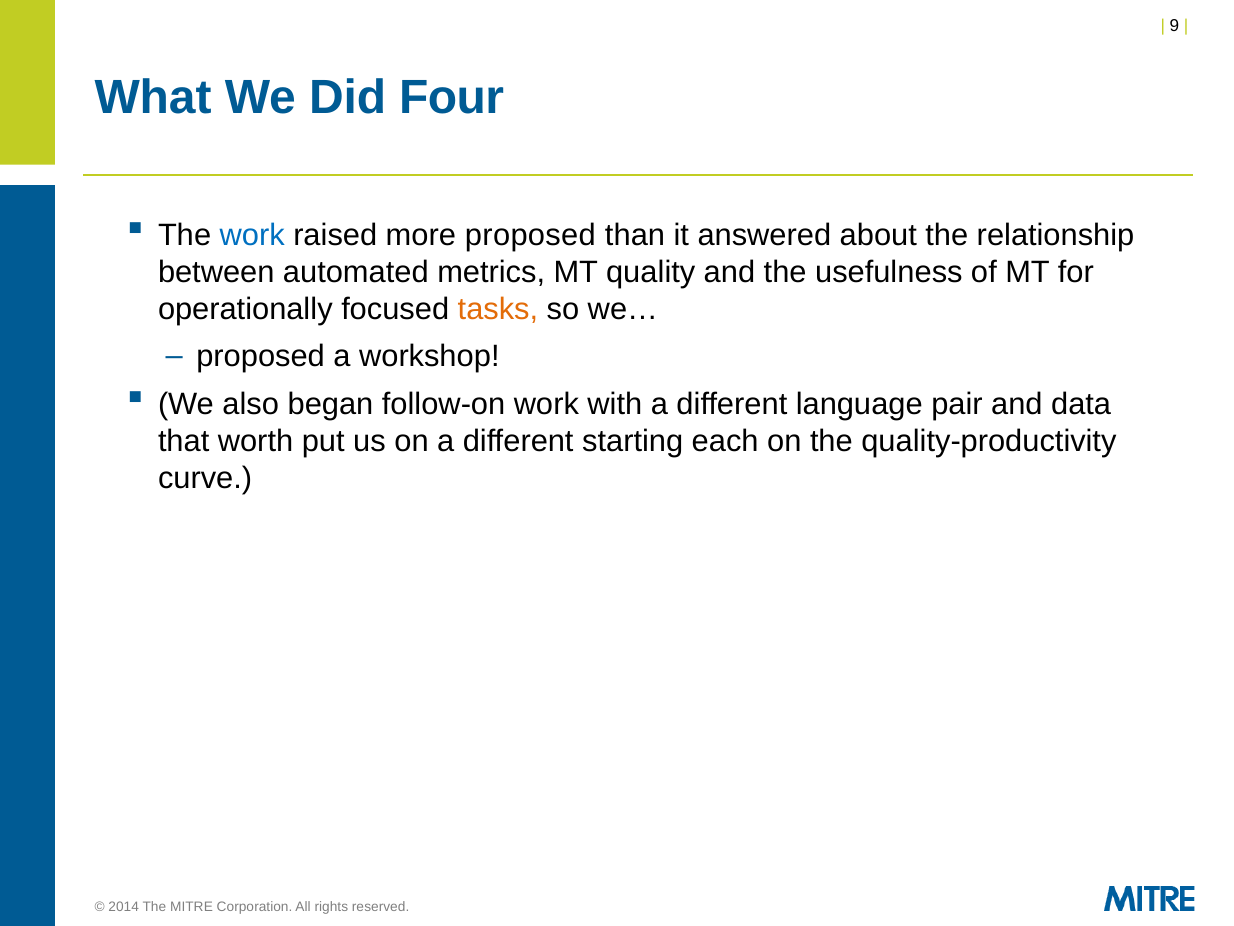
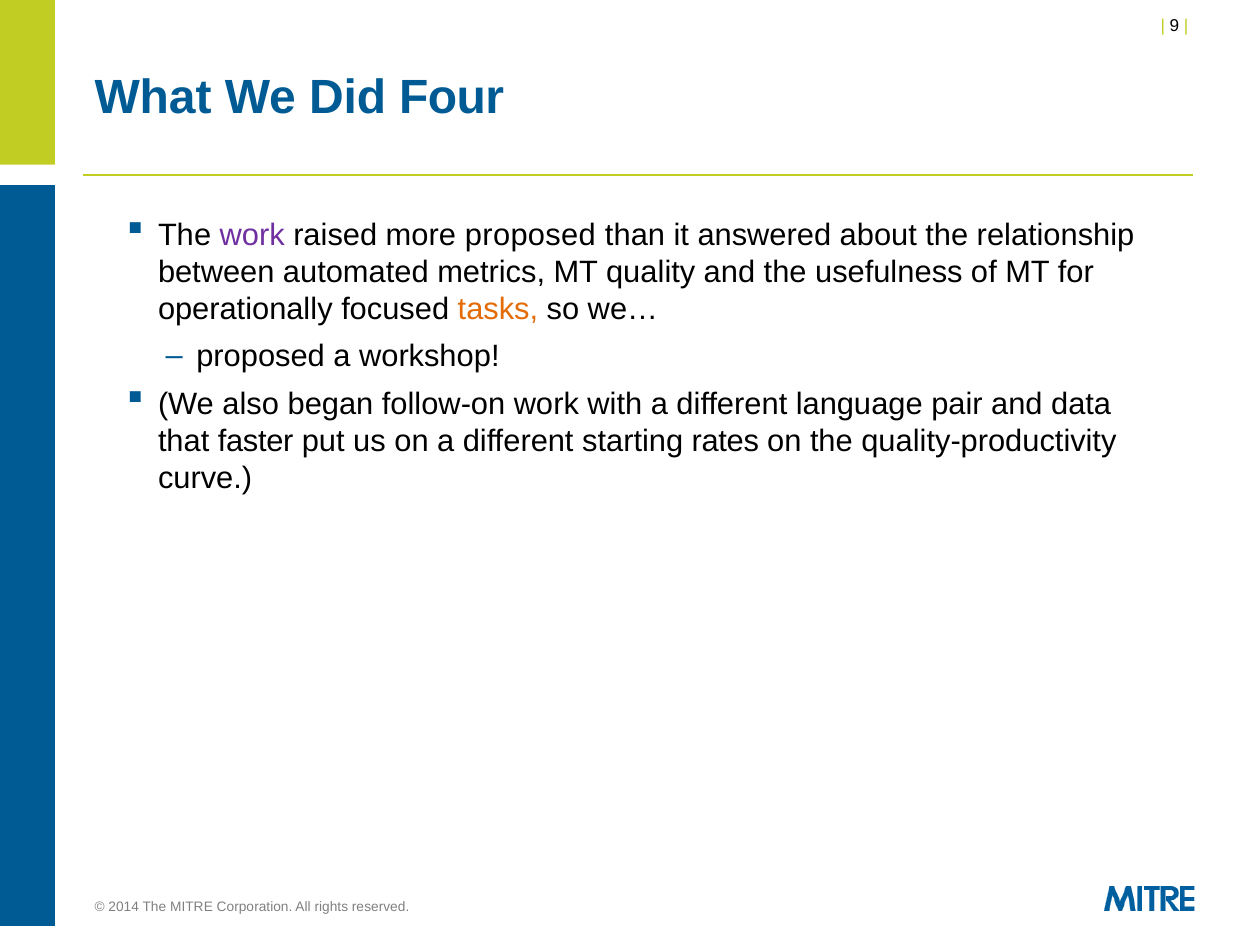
work colour: blue -> purple (252, 235)
worth: worth -> faster (256, 441)
each: each -> rates (725, 441)
